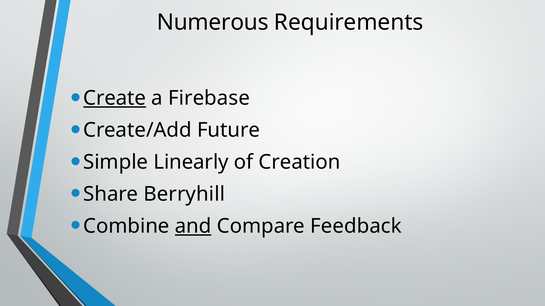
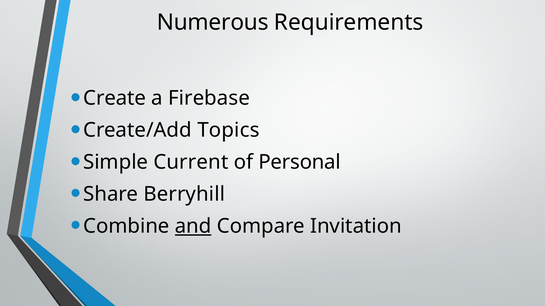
Create underline: present -> none (115, 98)
Future: Future -> Topics (228, 130)
Linearly: Linearly -> Current (191, 162)
Creation: Creation -> Personal (300, 162)
Feedback: Feedback -> Invitation (356, 227)
